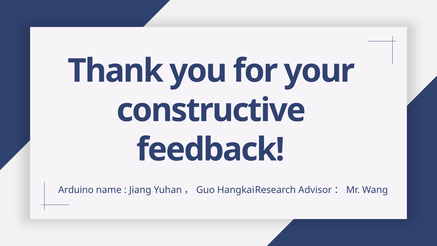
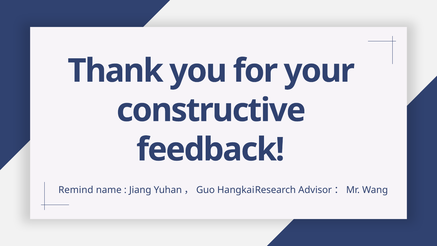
Arduino: Arduino -> Remind (76, 190)
